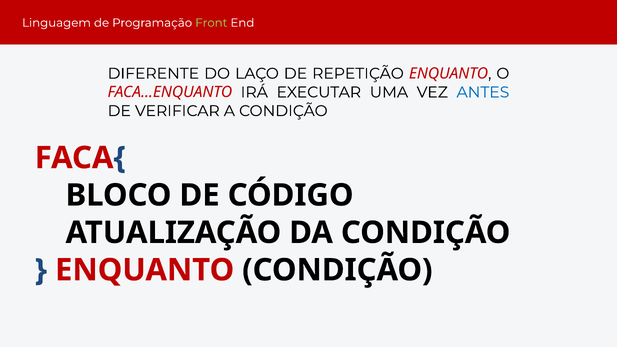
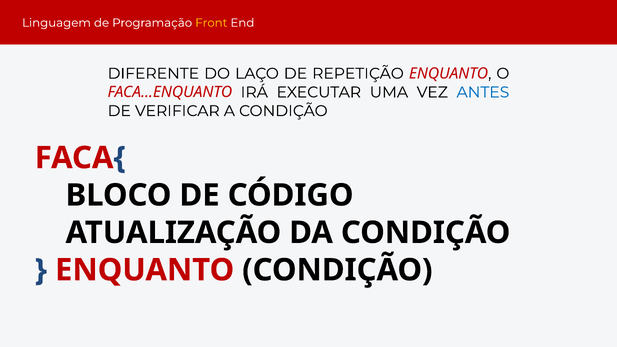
Front colour: light green -> yellow (211, 23)
